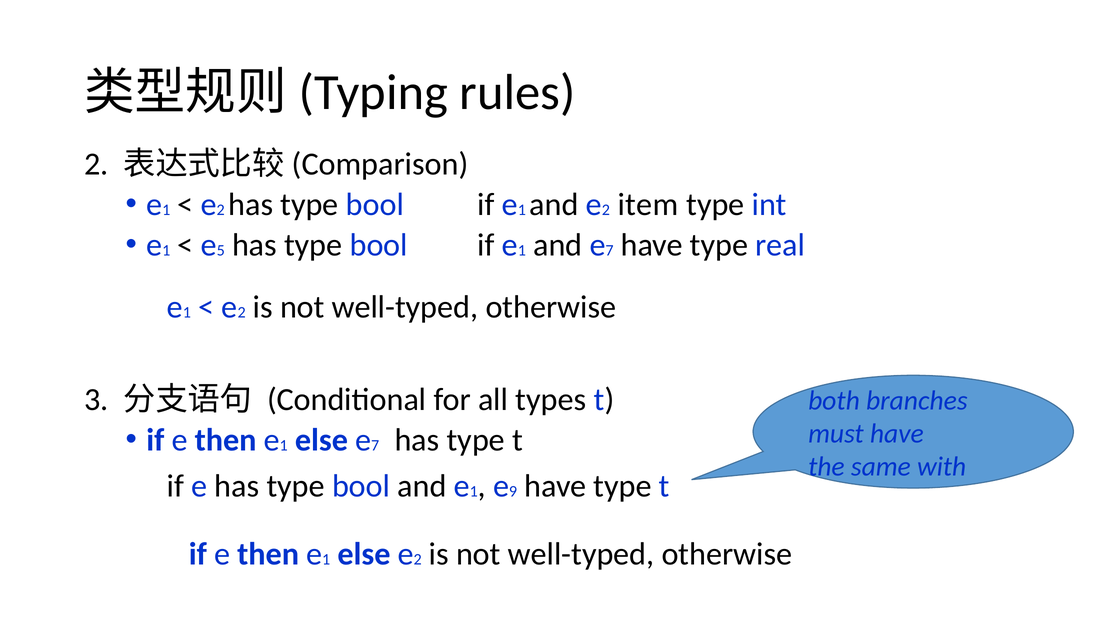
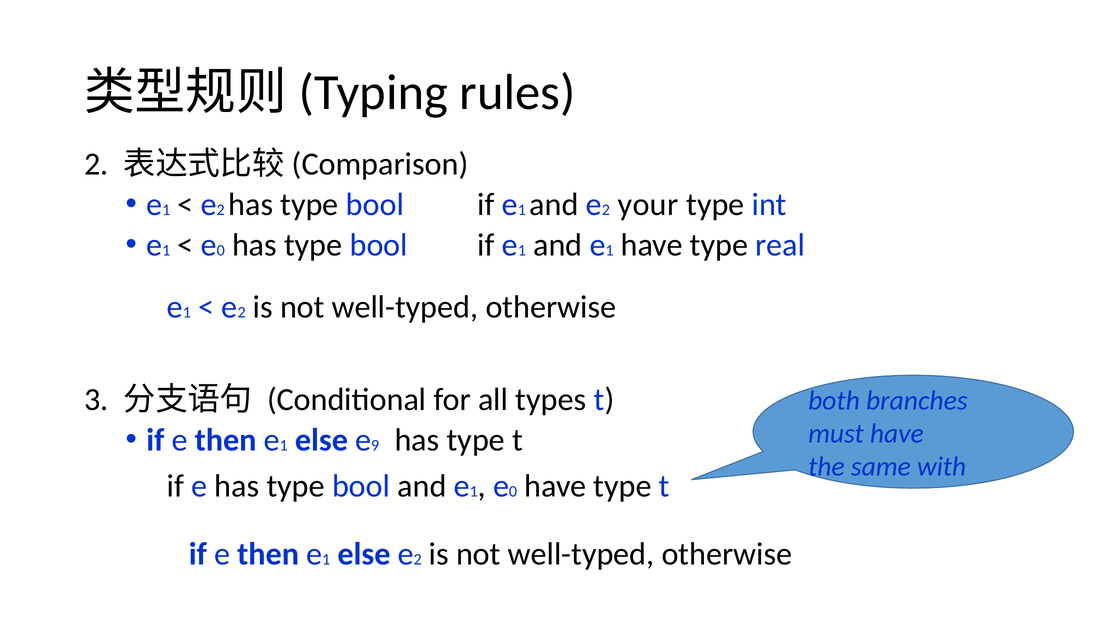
item: item -> your (648, 204)
5: 5 -> 0 (221, 250)
7: 7 -> 1 (609, 250)
else e 7: 7 -> 9 (375, 445)
9: 9 -> 0 (513, 492)
